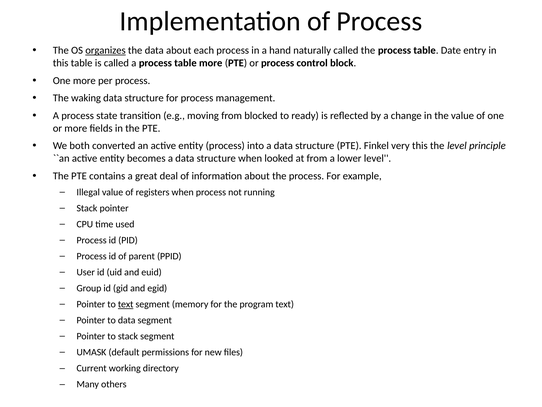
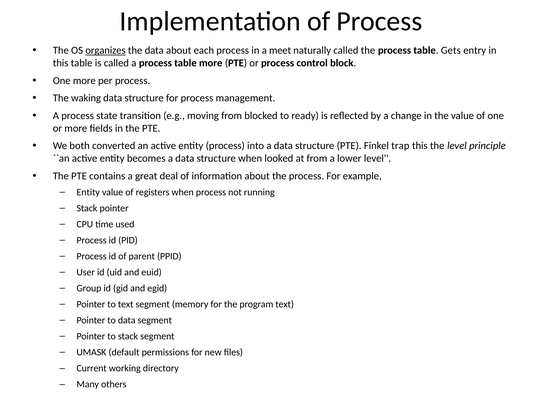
hand: hand -> meet (280, 50)
Date: Date -> Gets (451, 50)
very: very -> trap (400, 146)
Illegal: Illegal -> Entity (88, 192)
text underline: present -> none (126, 304)
